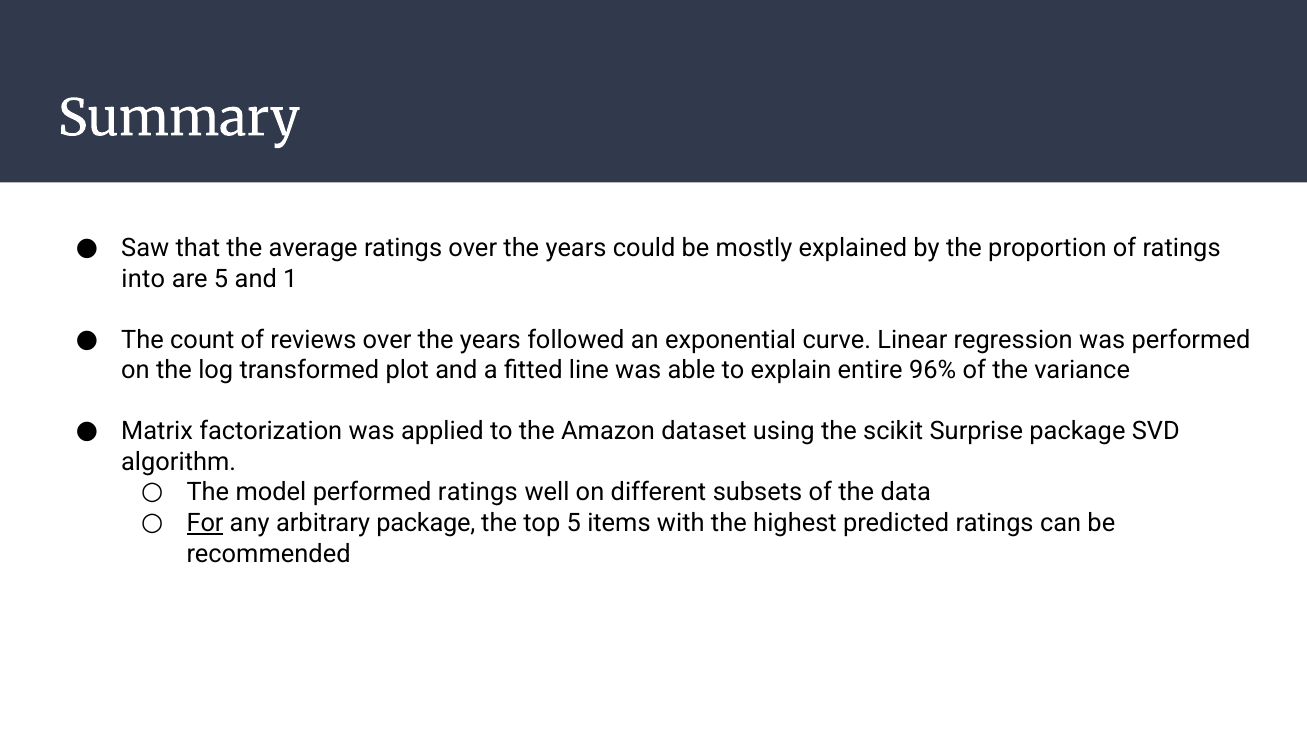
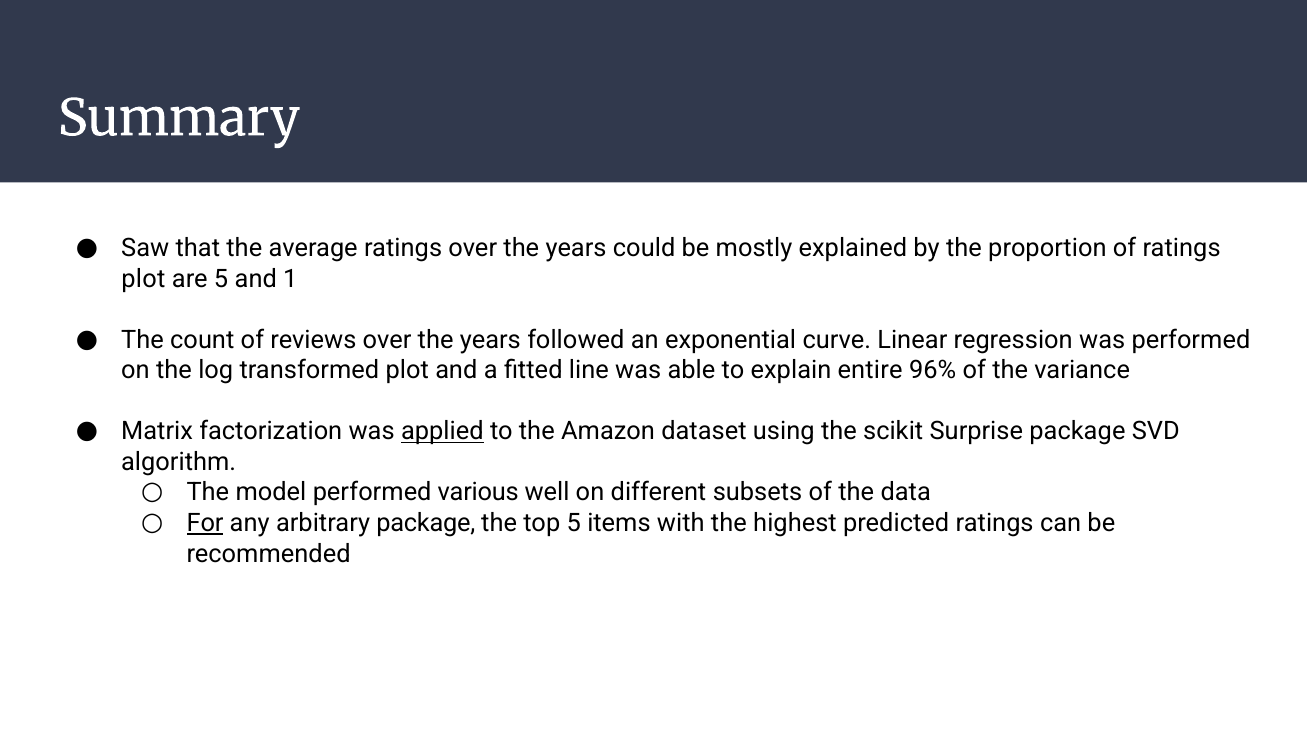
into: into -> plot (143, 279)
applied underline: none -> present (442, 432)
performed ratings: ratings -> various (478, 493)
